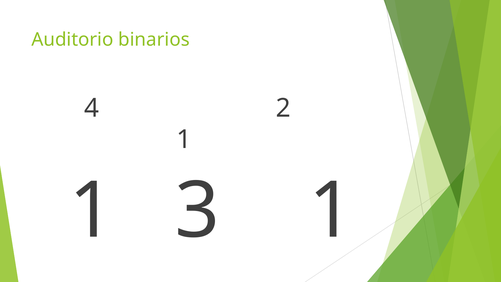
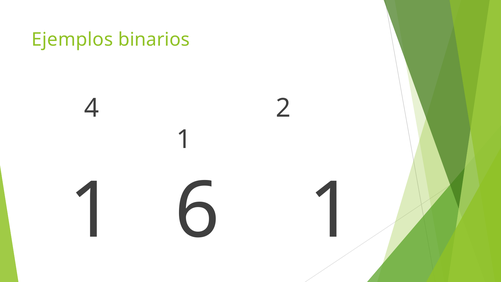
Auditorio: Auditorio -> Ejemplos (72, 40)
3: 3 -> 6 (197, 211)
